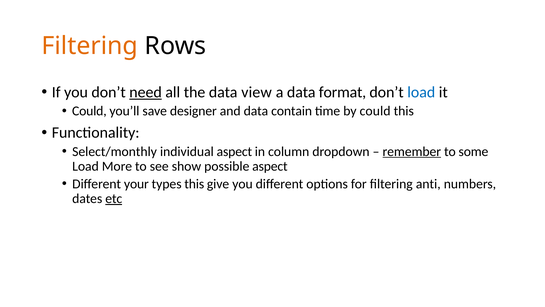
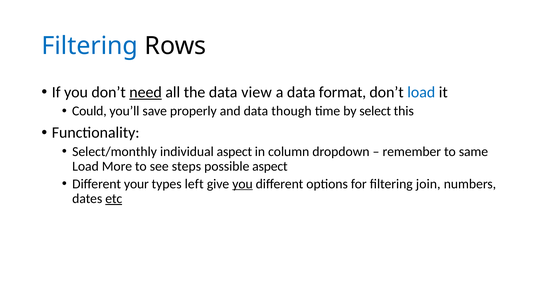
Filtering colour: orange -> blue (90, 46)
designer: designer -> properly (193, 111)
contain: contain -> though (291, 111)
by could: could -> select (375, 111)
remember underline: present -> none (412, 151)
some: some -> same (473, 151)
show: show -> steps (186, 166)
types this: this -> left (194, 184)
you underline: none -> present (242, 184)
anti: anti -> join (428, 184)
